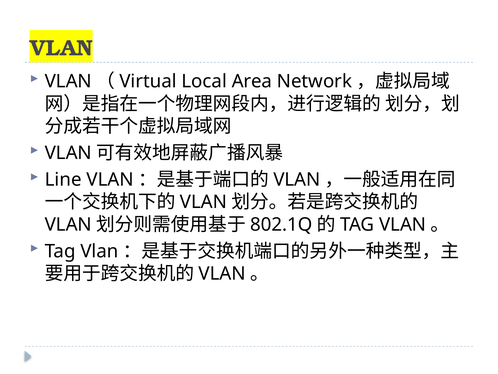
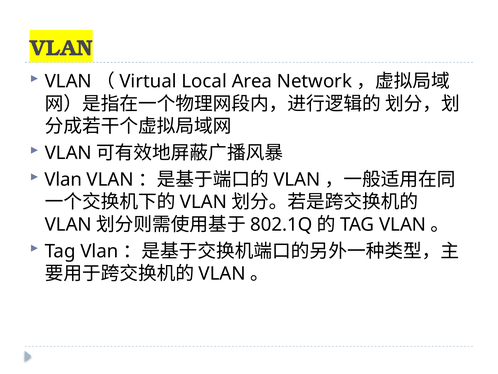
Line: Line -> Vlan (63, 179)
